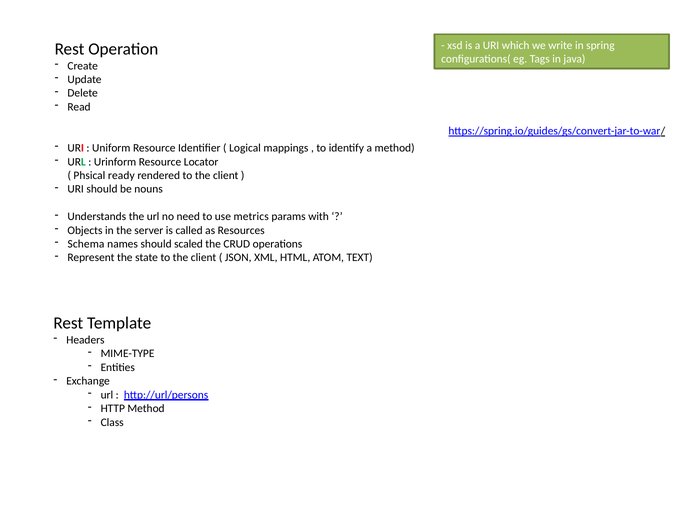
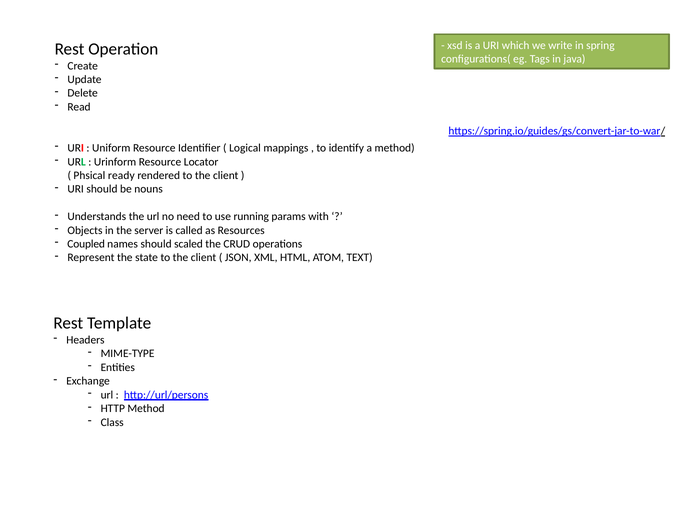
metrics: metrics -> running (251, 217)
Schema: Schema -> Coupled (86, 244)
